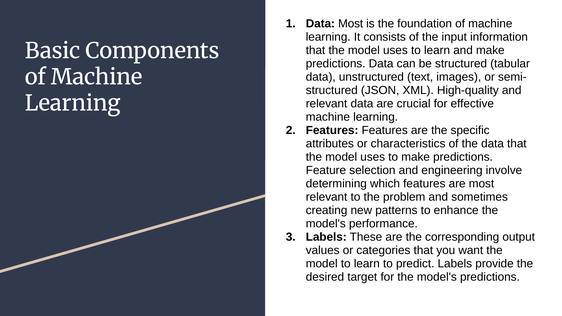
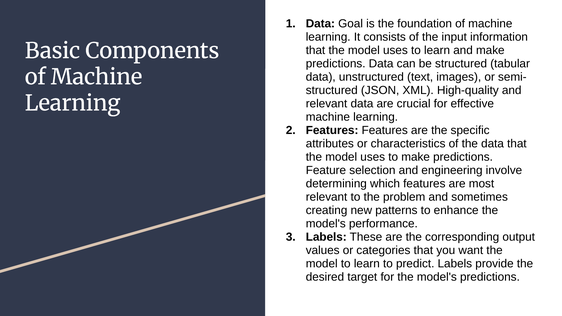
Data Most: Most -> Goal (351, 24)
